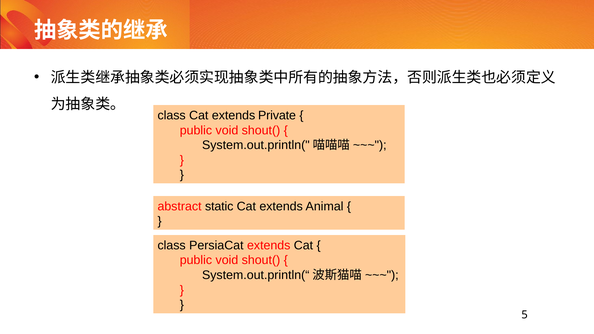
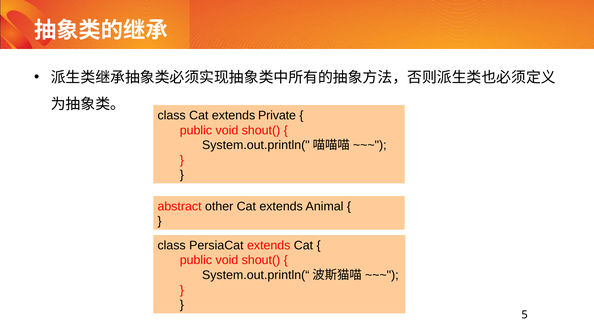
static: static -> other (219, 206)
